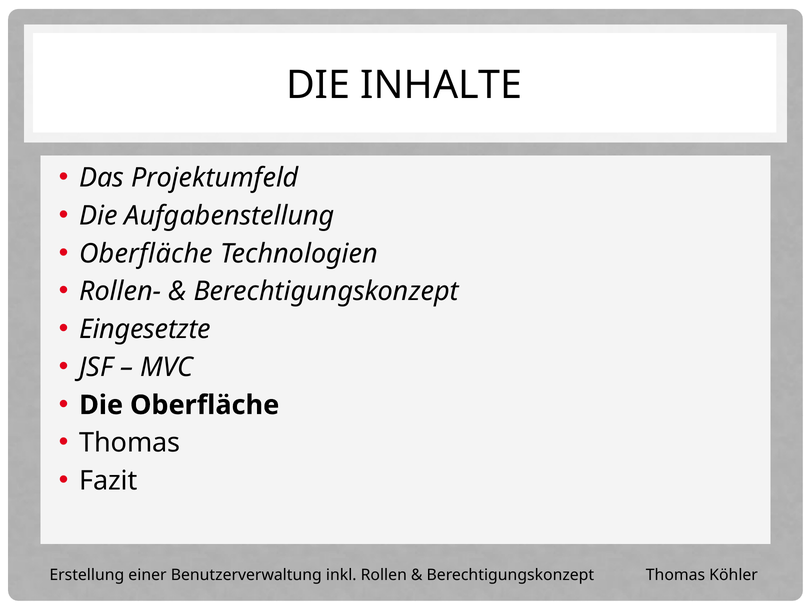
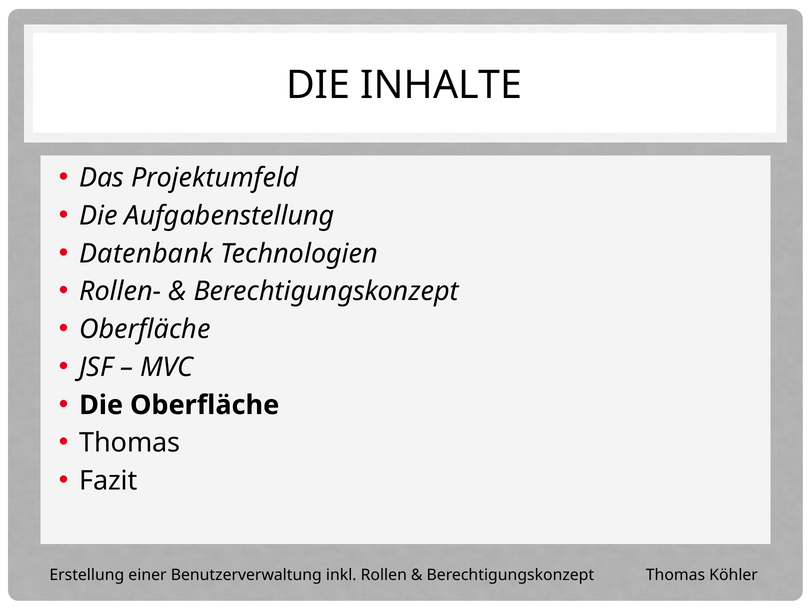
Oberfläche: Oberfläche -> Datenbank (146, 253)
Eingesetzte: Eingesetzte -> Oberfläche (145, 329)
